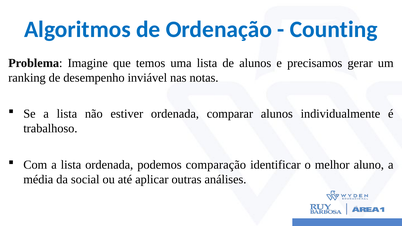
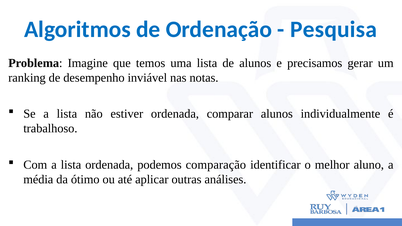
Counting: Counting -> Pesquisa (334, 30)
social: social -> ótimo (85, 180)
